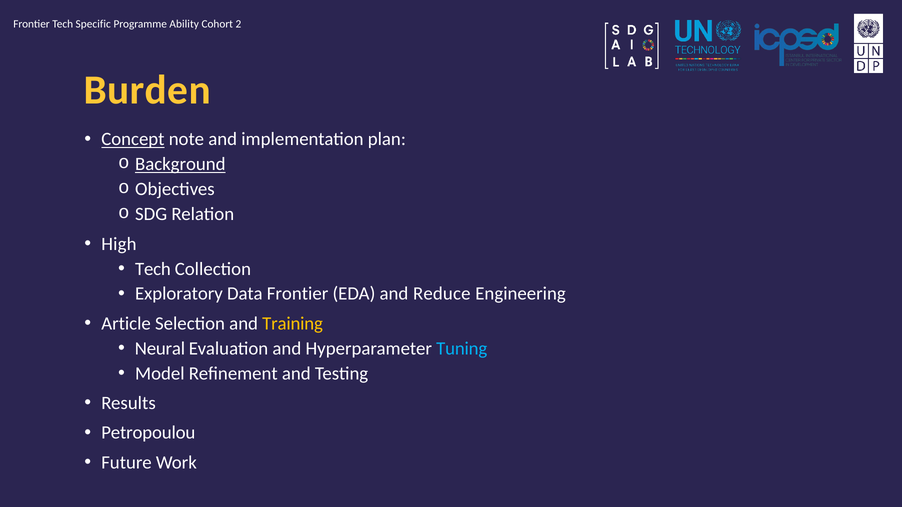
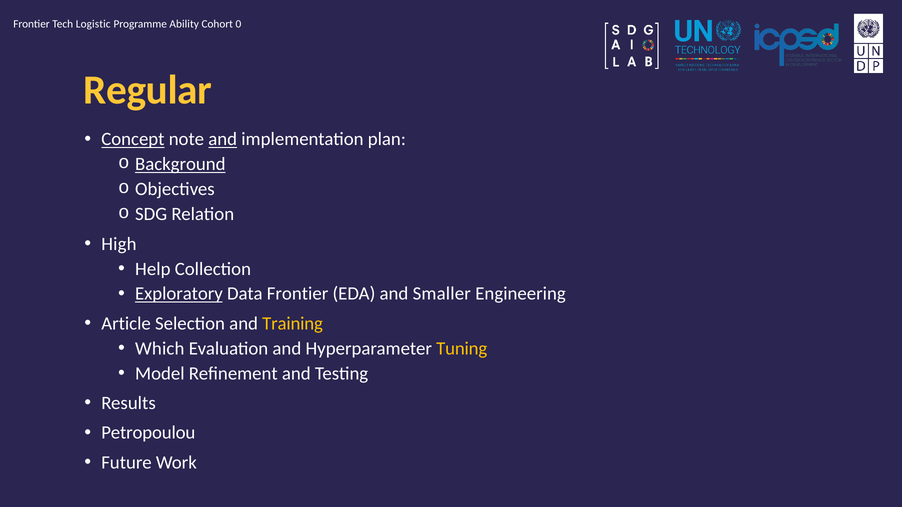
Specific: Specific -> Logistic (93, 24)
2: 2 -> 0 (238, 24)
Burden: Burden -> Regular (148, 90)
and underline: none -> present (223, 139)
Tech: Tech -> Help (153, 269)
Exploratory underline: none -> present (179, 294)
Reduce: Reduce -> Smaller (442, 294)
Neural: Neural -> Which (160, 349)
Tuning colour: light blue -> yellow (462, 349)
